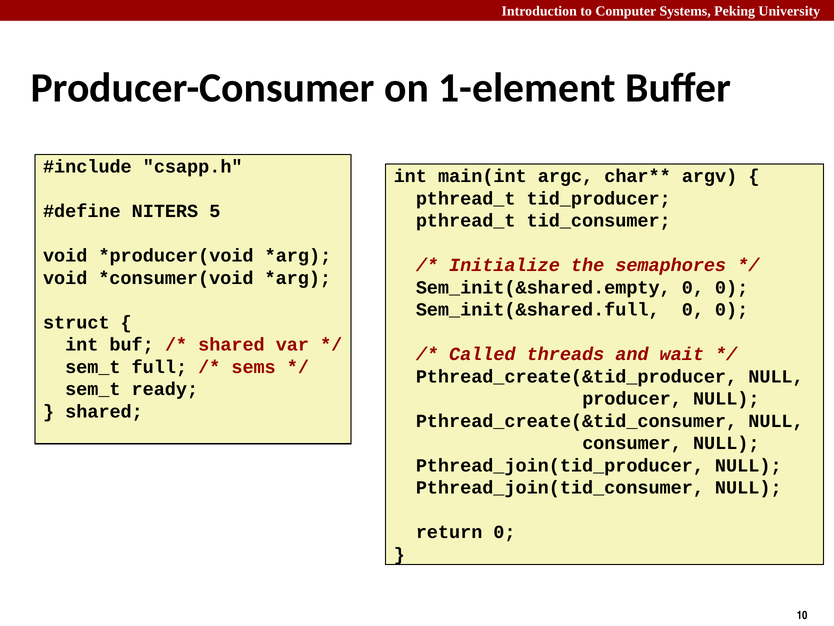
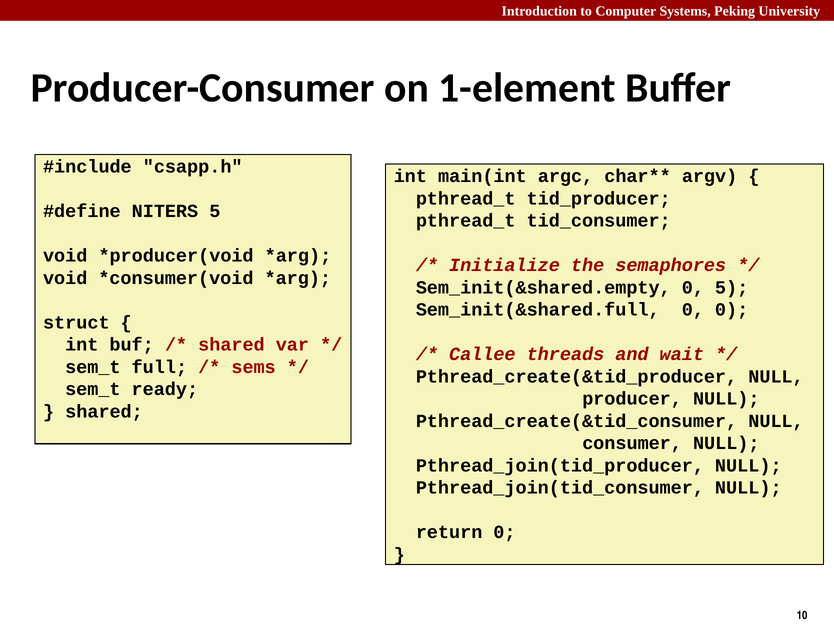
Sem_init(&shared.empty 0 0: 0 -> 5 (732, 287)
Called: Called -> Callee (482, 354)
